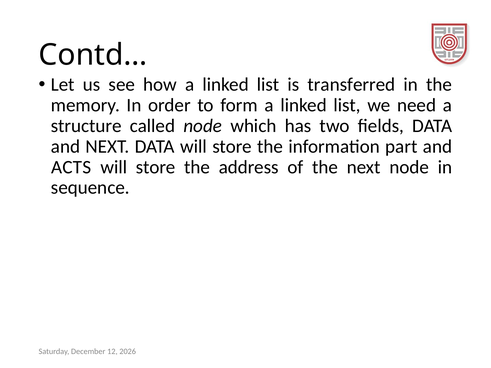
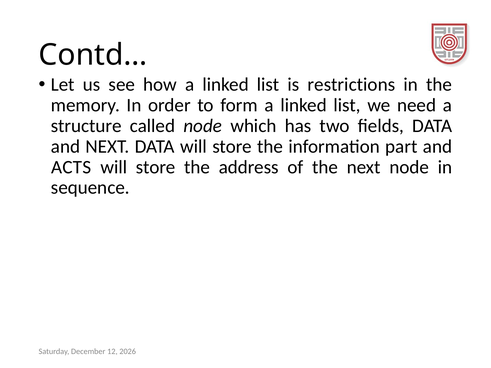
transferred: transferred -> restrictions (351, 85)
